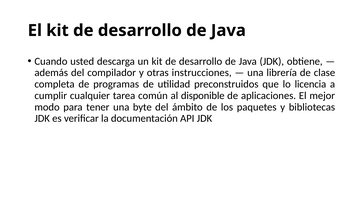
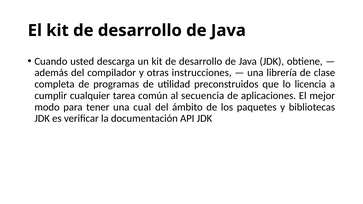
disponible: disponible -> secuencia (203, 96)
byte: byte -> cual (142, 107)
